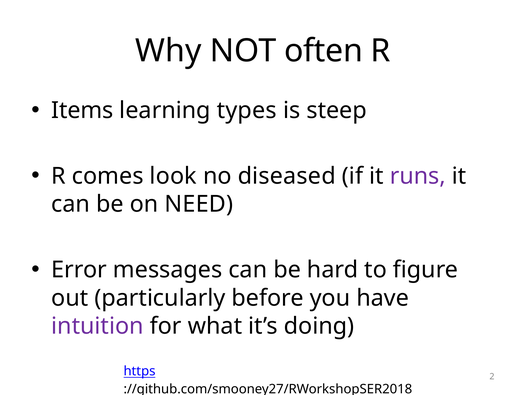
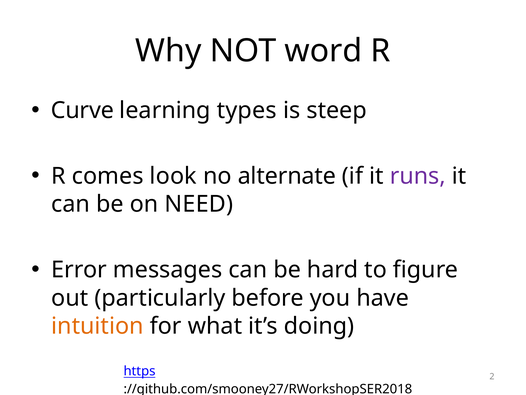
often: often -> word (323, 51)
Items: Items -> Curve (82, 110)
diseased: diseased -> alternate (287, 176)
intuition colour: purple -> orange (97, 326)
